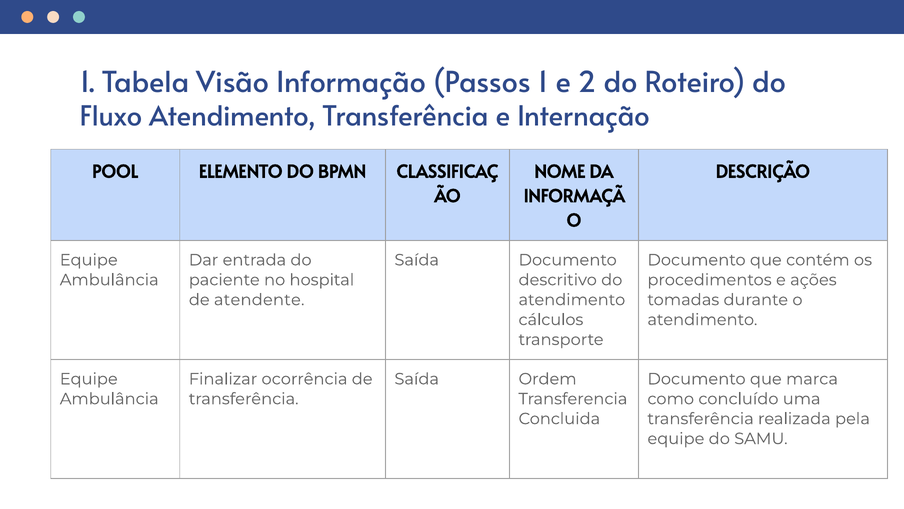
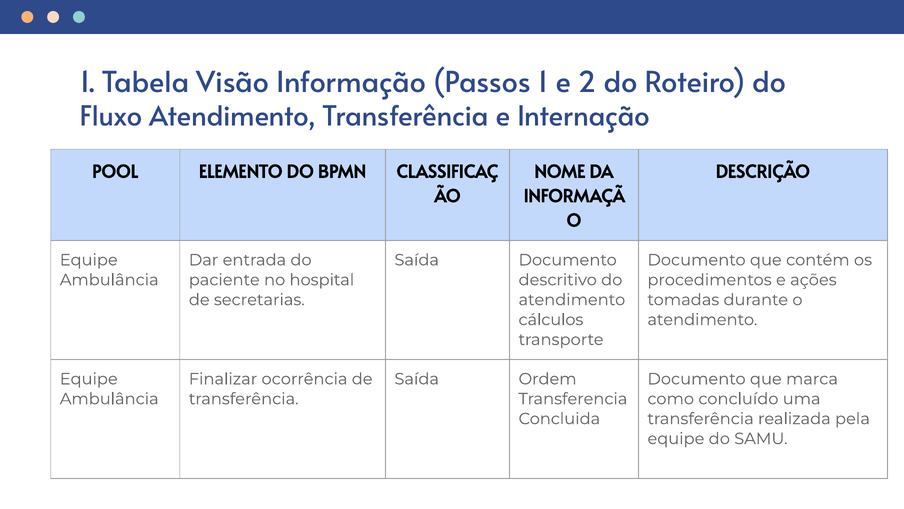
atendente: atendente -> secretarias (259, 300)
